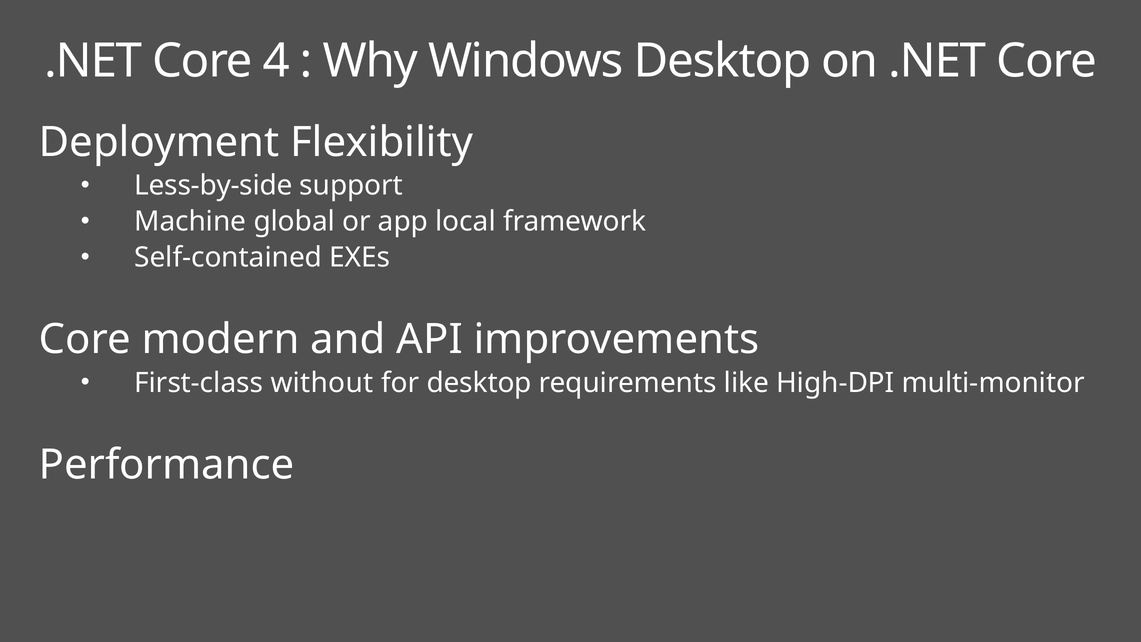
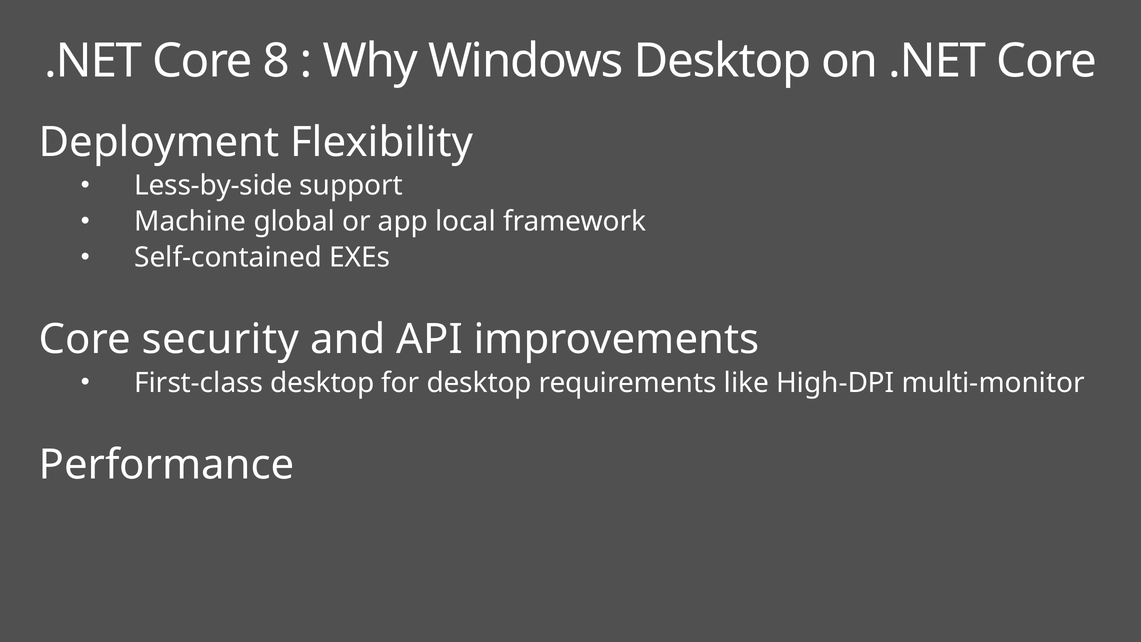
4: 4 -> 8 (276, 61)
modern: modern -> security (220, 339)
First-class without: without -> desktop (322, 383)
